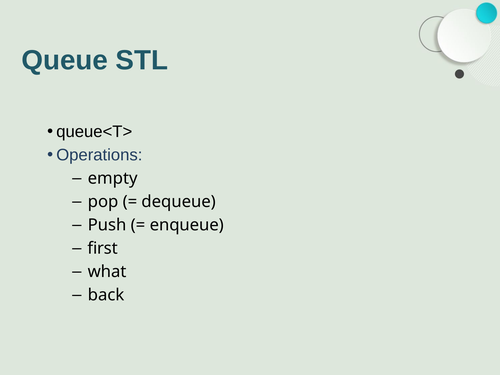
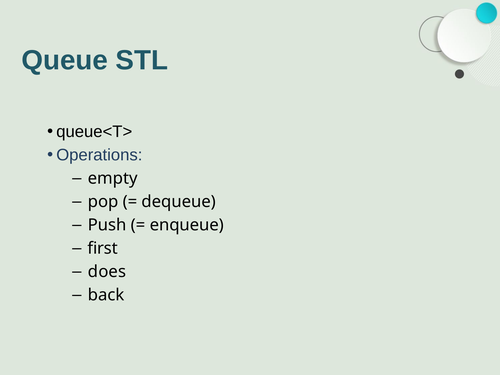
what: what -> does (107, 272)
